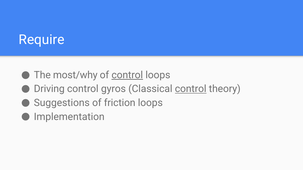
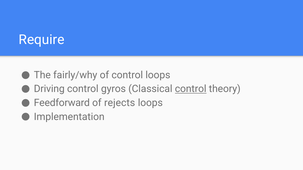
most/why: most/why -> fairly/why (75, 75)
control underline: present -> none (127, 75)
Suggestions: Suggestions -> Feedforward (62, 103)
friction: friction -> rejects (120, 103)
